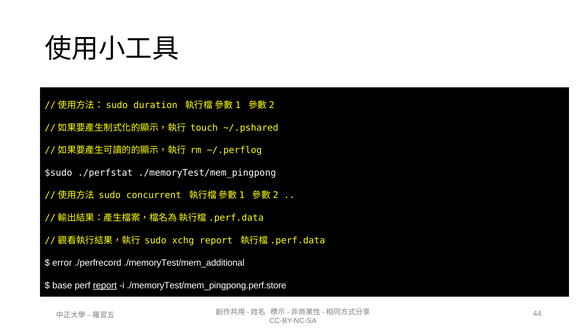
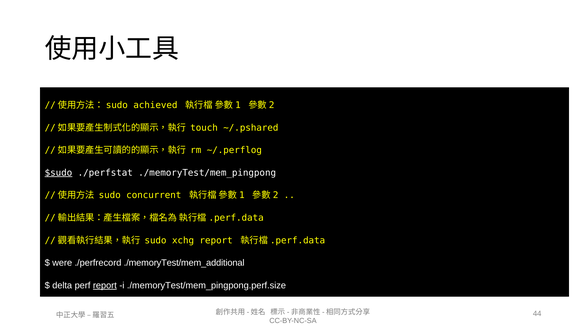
duration: duration -> achieved (155, 105)
$sudo underline: none -> present (58, 173)
error: error -> were (62, 263)
base: base -> delta (62, 286)
./memoryTest/mem_pingpong.perf.store: ./memoryTest/mem_pingpong.perf.store -> ./memoryTest/mem_pingpong.perf.size (206, 286)
